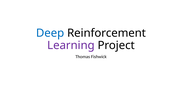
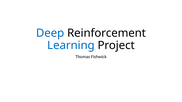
Learning colour: purple -> blue (71, 45)
